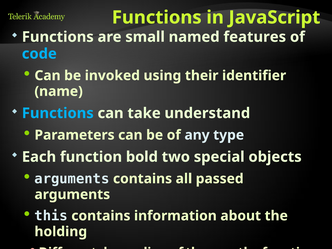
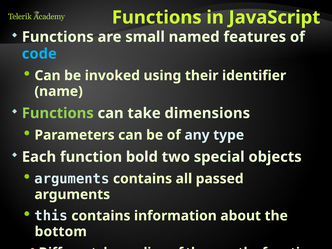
Functions colour: light blue -> light green (58, 113)
understand: understand -> dimensions (207, 113)
holding: holding -> bottom (61, 232)
